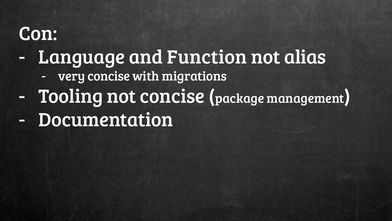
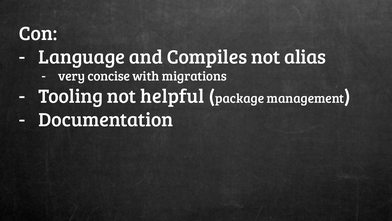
Function: Function -> Compiles (207, 57)
not concise: concise -> helpful (172, 96)
